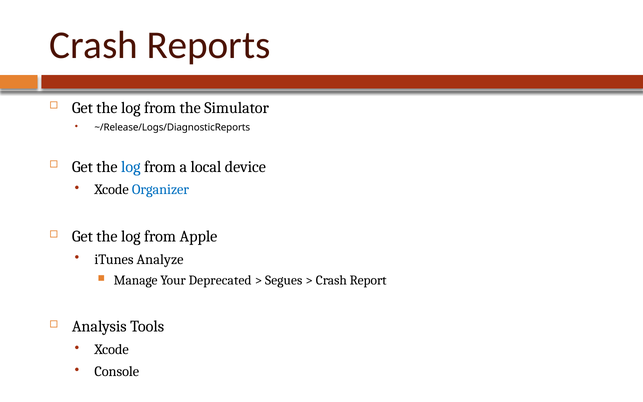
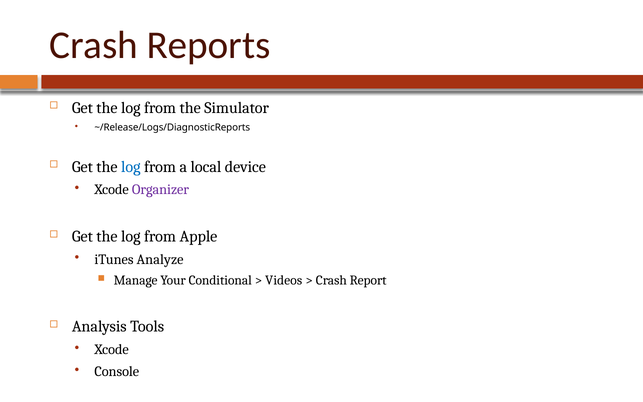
Organizer colour: blue -> purple (160, 190)
Deprecated: Deprecated -> Conditional (220, 280)
Segues: Segues -> Videos (284, 280)
